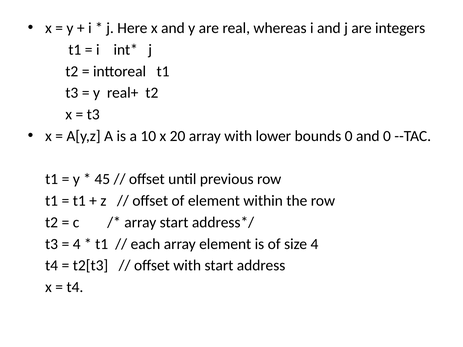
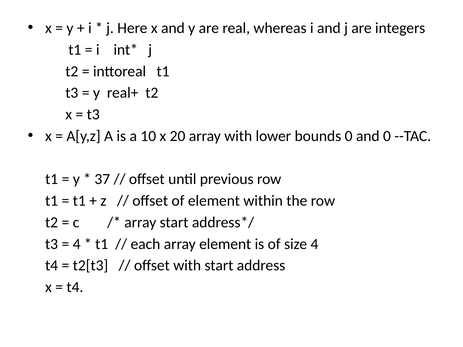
45: 45 -> 37 (102, 179)
